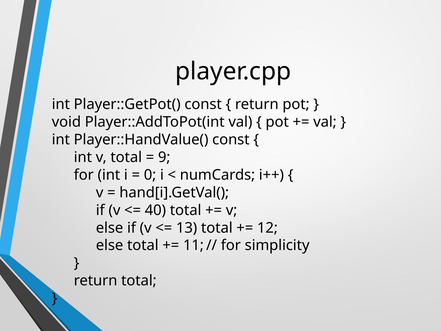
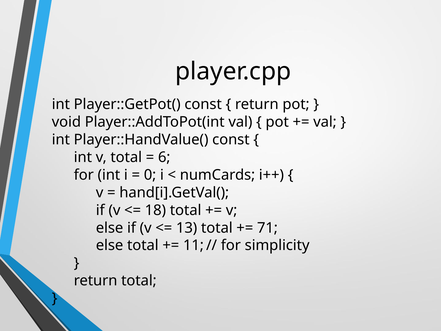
9: 9 -> 6 (164, 157)
40: 40 -> 18 (155, 210)
12: 12 -> 71 (267, 228)
